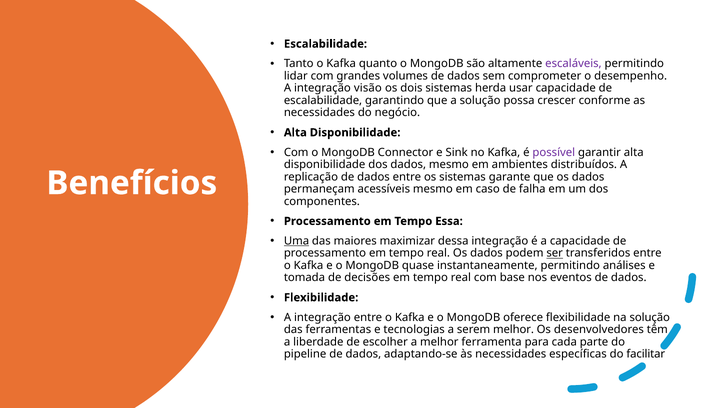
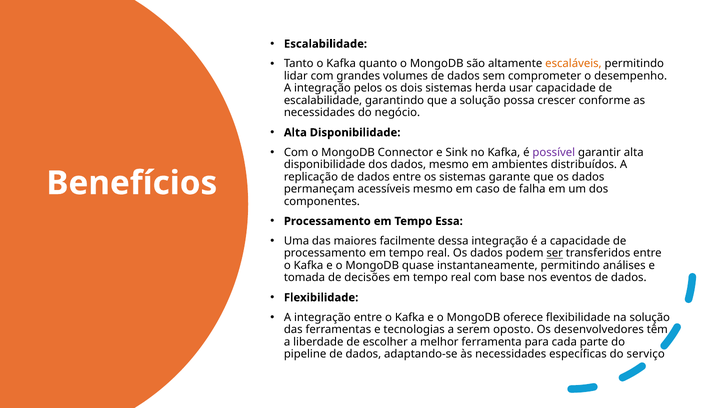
escaláveis colour: purple -> orange (573, 64)
visão: visão -> pelos (368, 88)
Uma underline: present -> none (297, 241)
maximizar: maximizar -> facilmente (407, 241)
serem melhor: melhor -> oposto (513, 330)
facilitar: facilitar -> serviço (646, 354)
